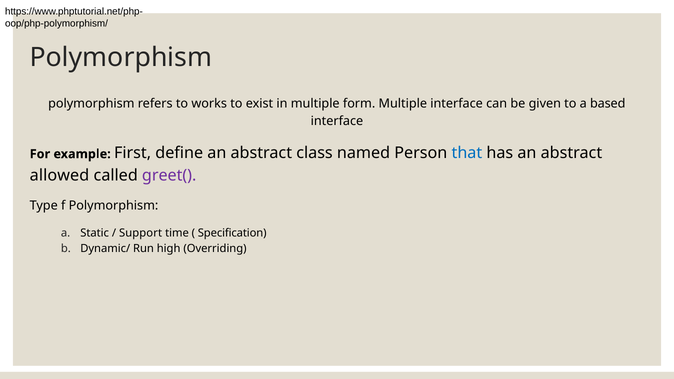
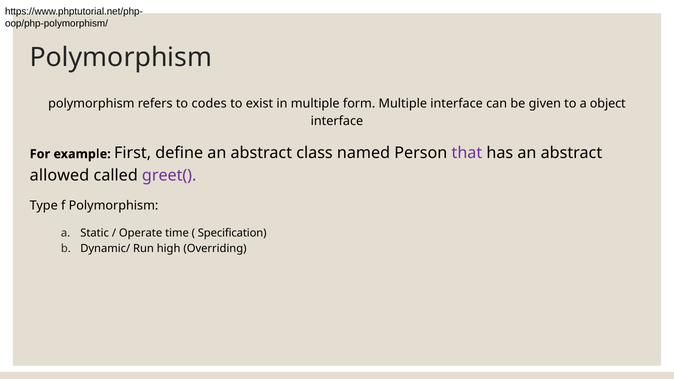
works: works -> codes (209, 104)
based: based -> object (608, 104)
that colour: blue -> purple (467, 153)
Support: Support -> Operate (141, 233)
